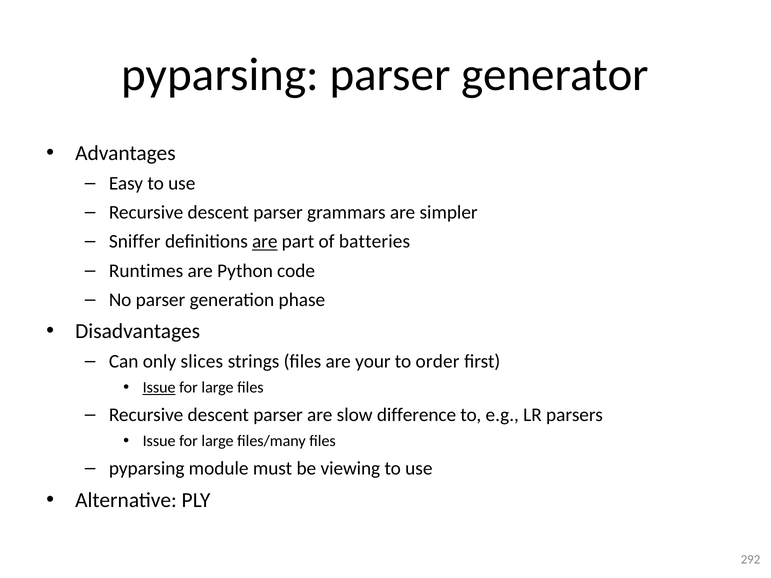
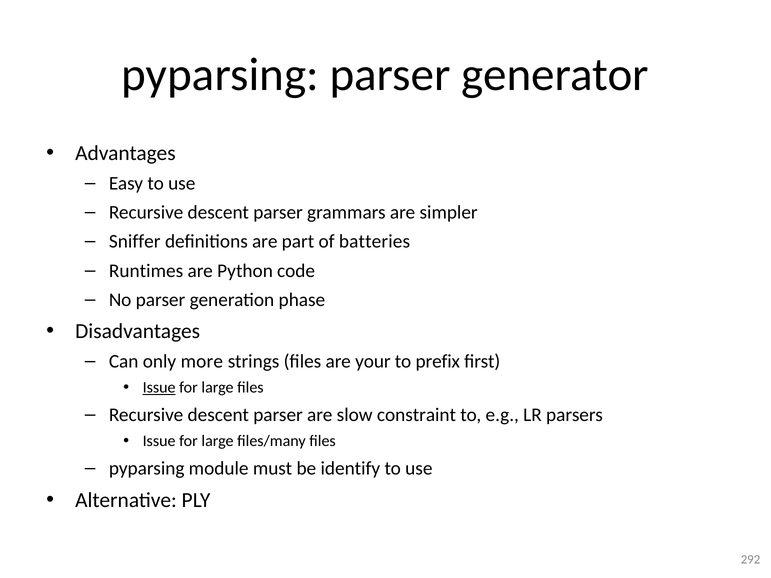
are underline: present -> none (265, 242)
slices: slices -> more (202, 362)
order: order -> prefix (438, 362)
difference: difference -> constraint (416, 415)
viewing: viewing -> identify (350, 469)
